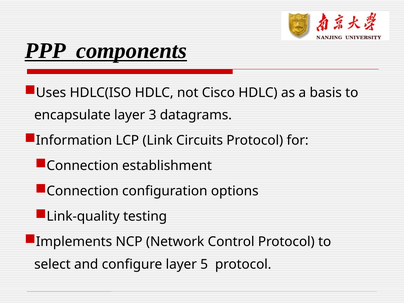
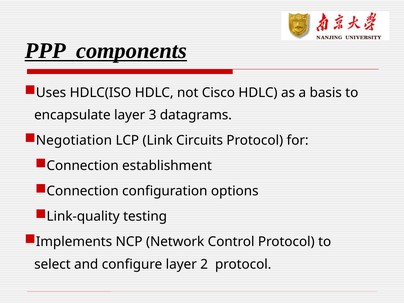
Information: Information -> Negotiation (74, 141)
5: 5 -> 2 (204, 264)
